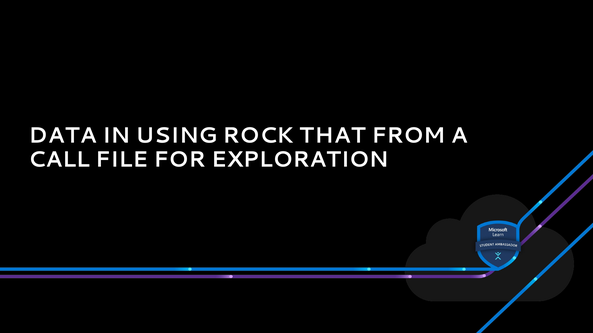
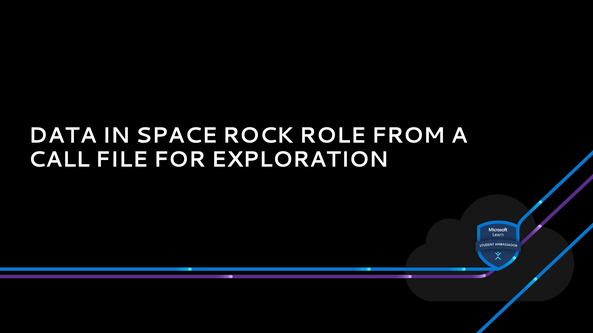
USING: USING -> SPACE (177, 136)
THAT: THAT -> ROLE (333, 136)
